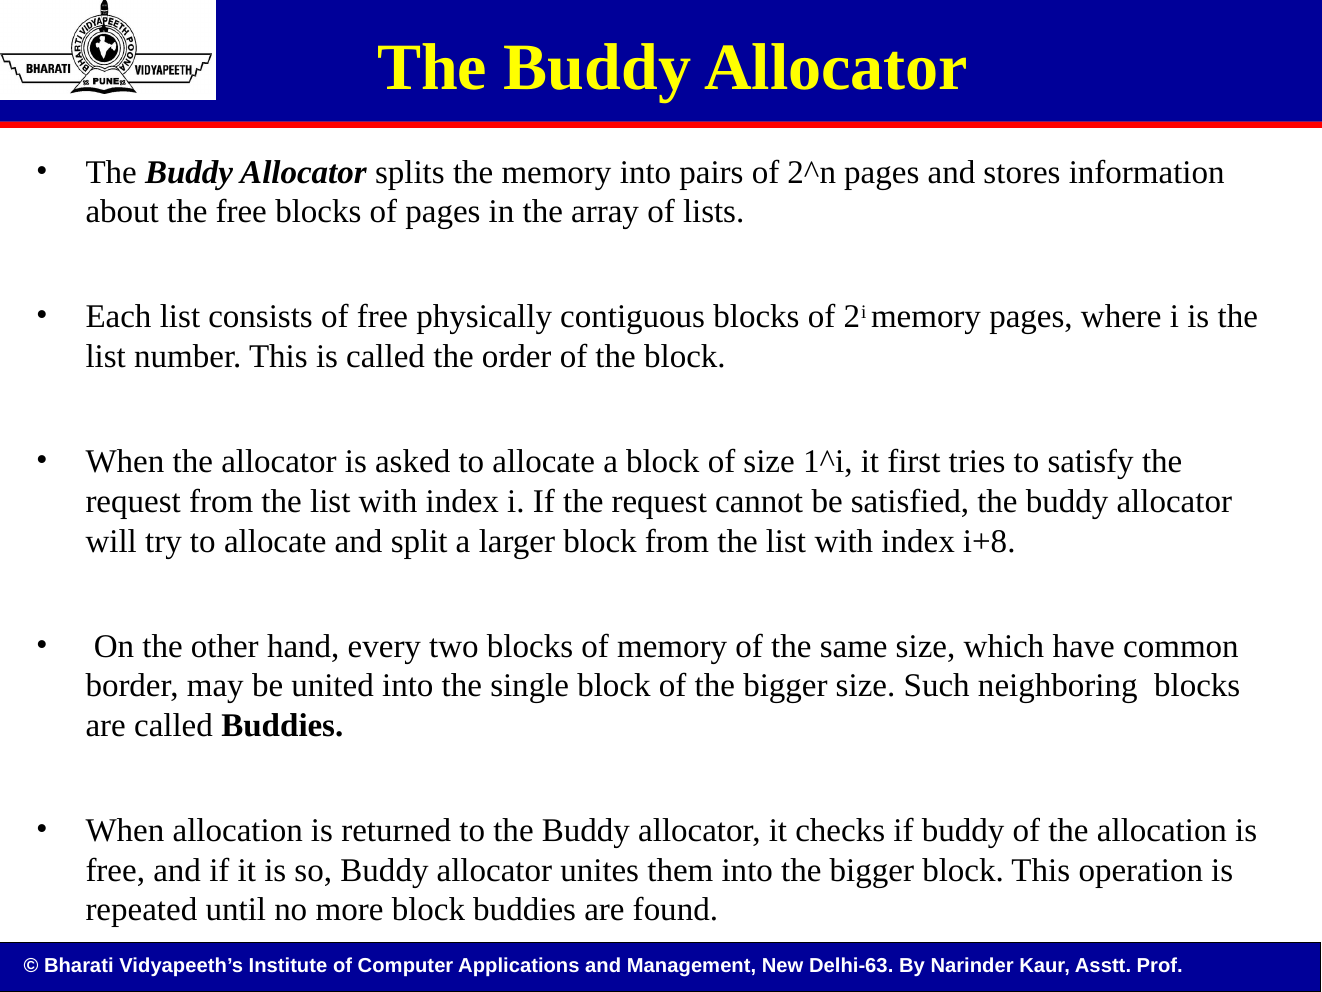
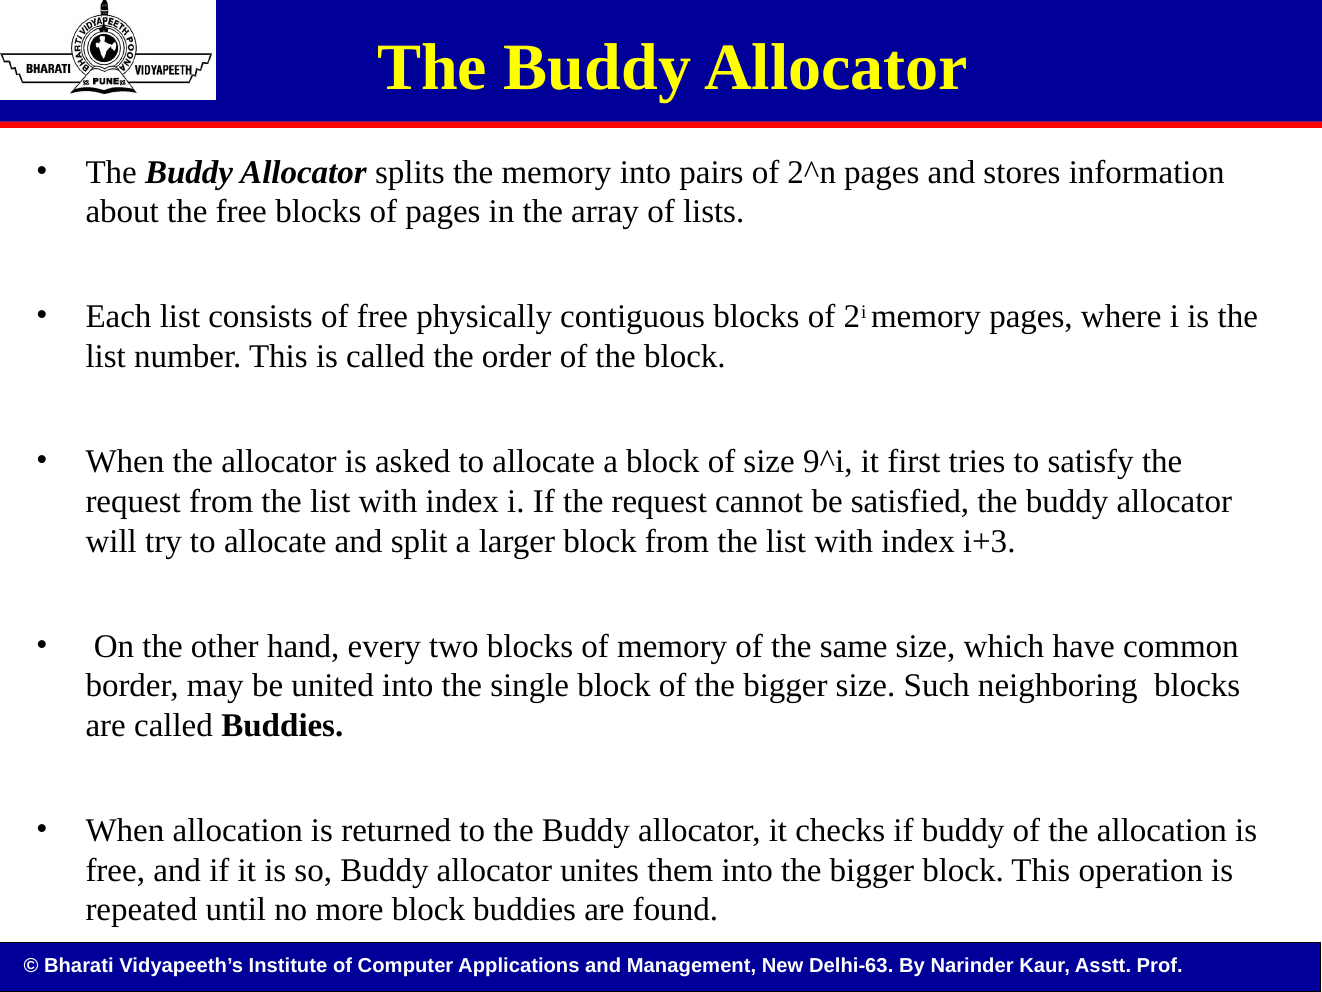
1^i: 1^i -> 9^i (828, 462)
i+8: i+8 -> i+3 (989, 541)
